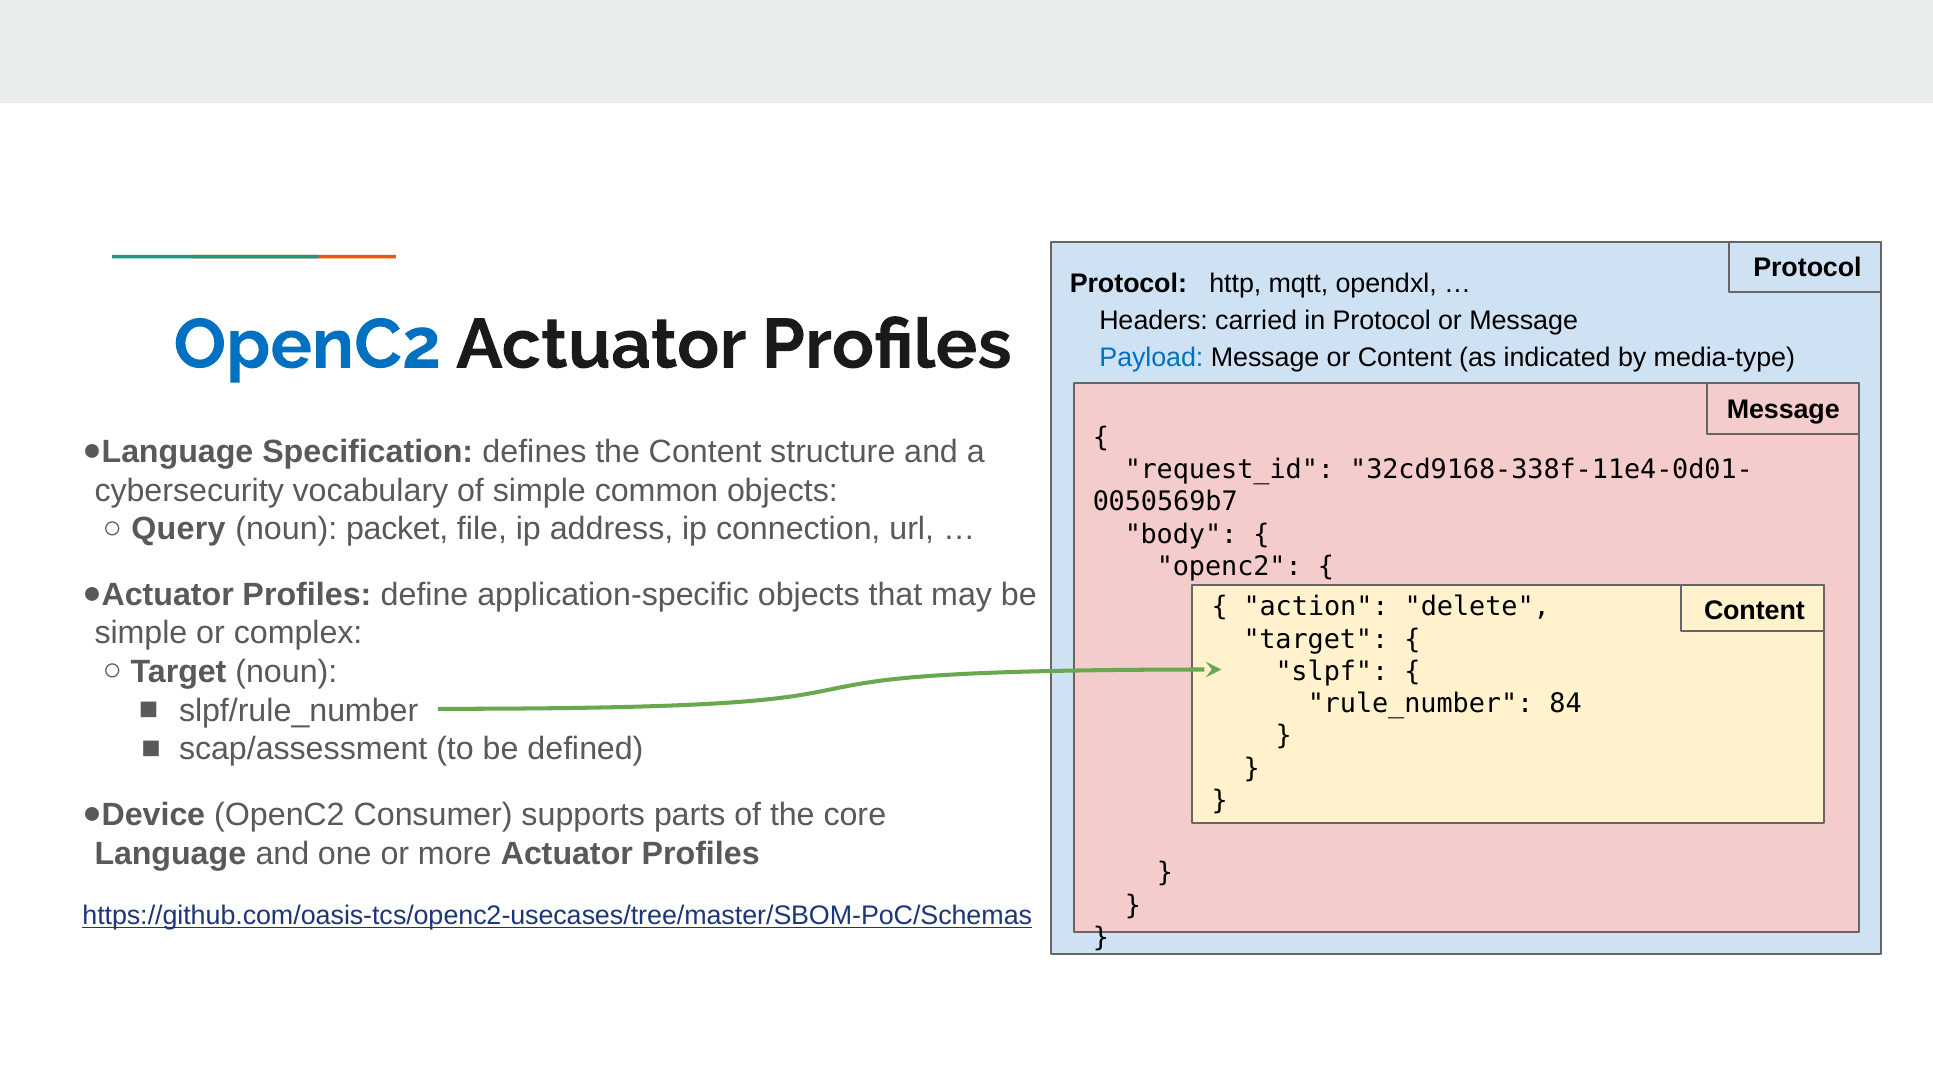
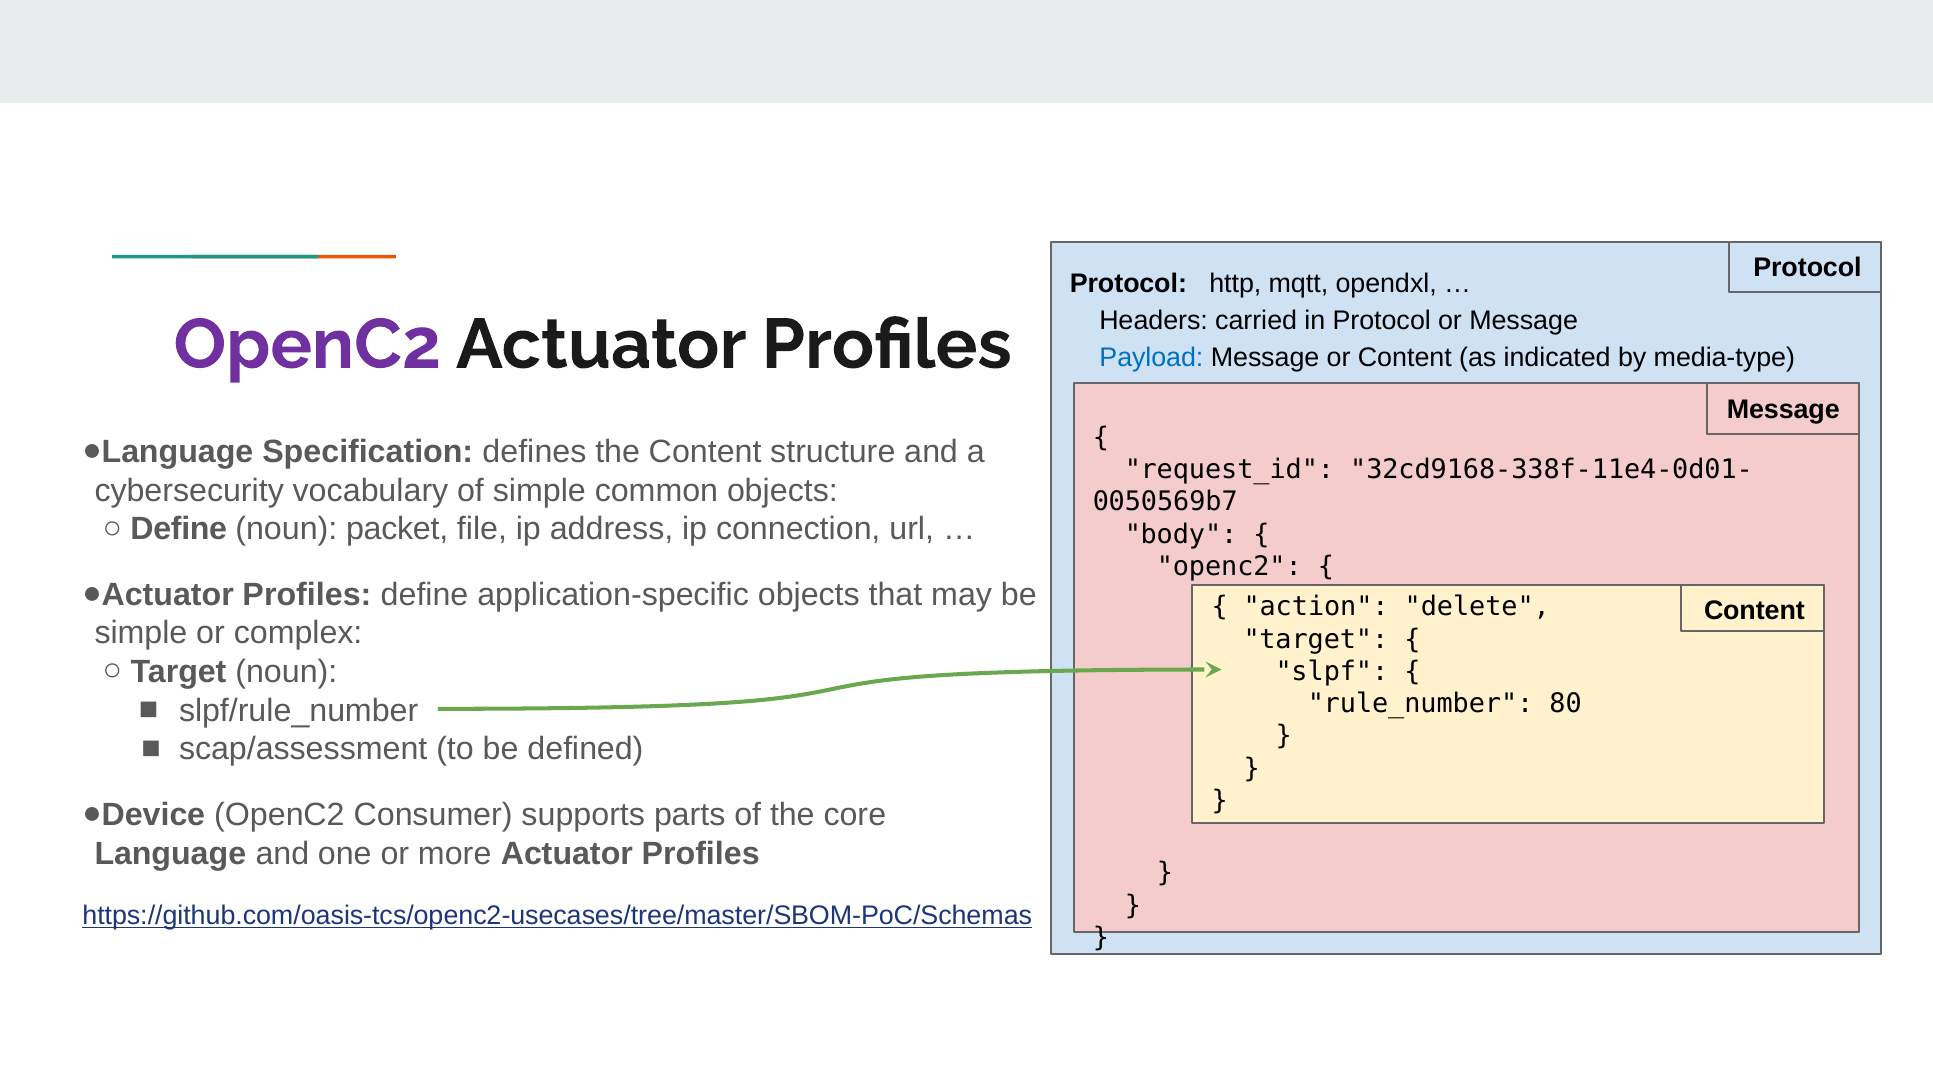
OpenC2 colour: blue -> purple (307, 345)
Query: Query -> Define (179, 529)
84: 84 -> 80 (1566, 704)
